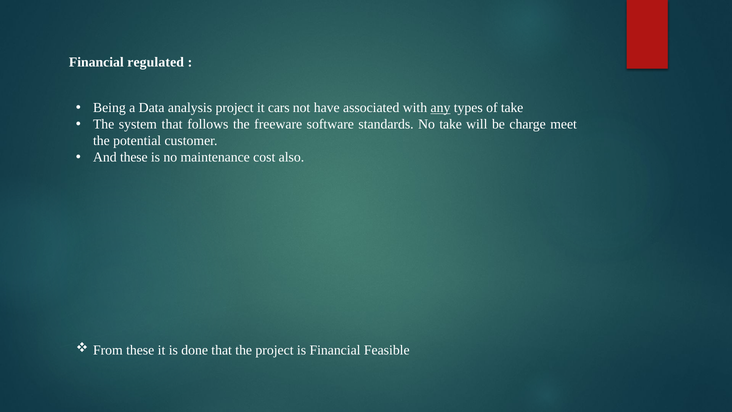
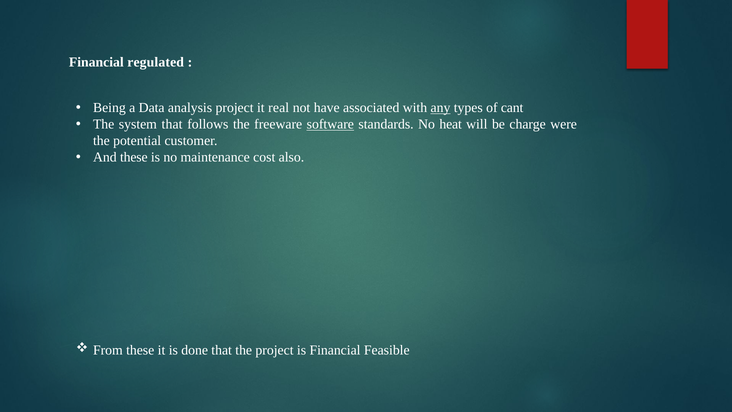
cars: cars -> real (279, 108)
of take: take -> cant (512, 108)
software underline: none -> present (330, 124)
No take: take -> heat (451, 124)
meet: meet -> were (564, 124)
